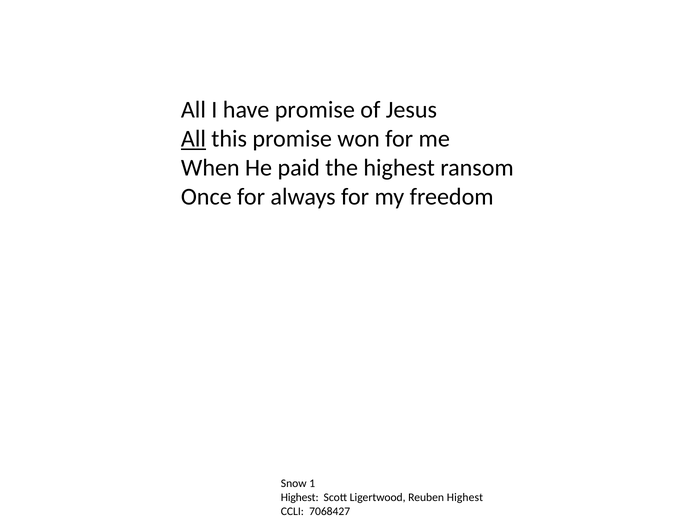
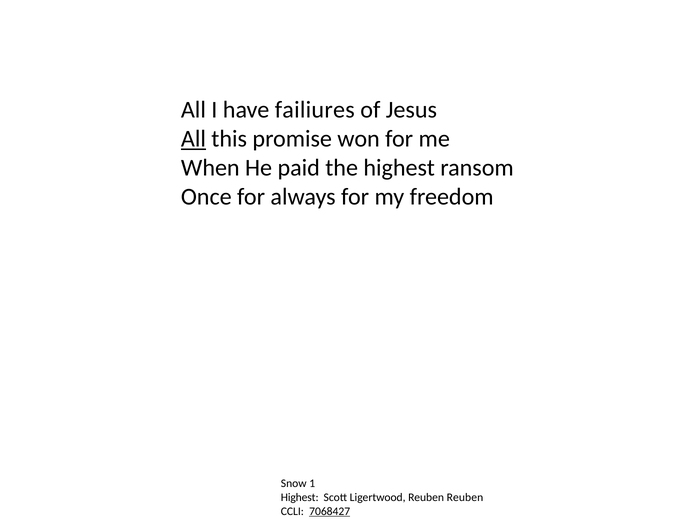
have promise: promise -> failiures (315, 110)
Reuben Highest: Highest -> Reuben (465, 498)
7068427 underline: none -> present (330, 512)
